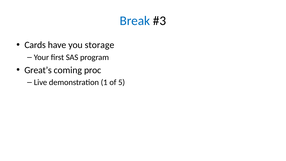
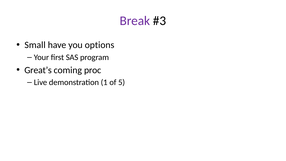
Break colour: blue -> purple (135, 21)
Cards: Cards -> Small (35, 45)
storage: storage -> options (100, 45)
